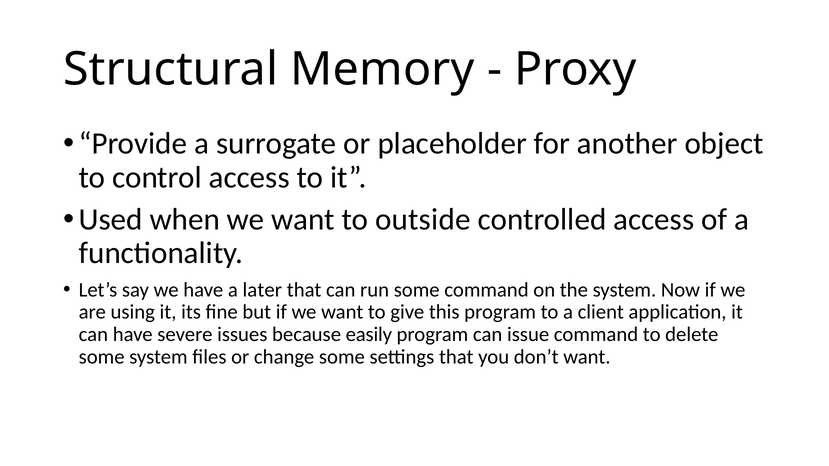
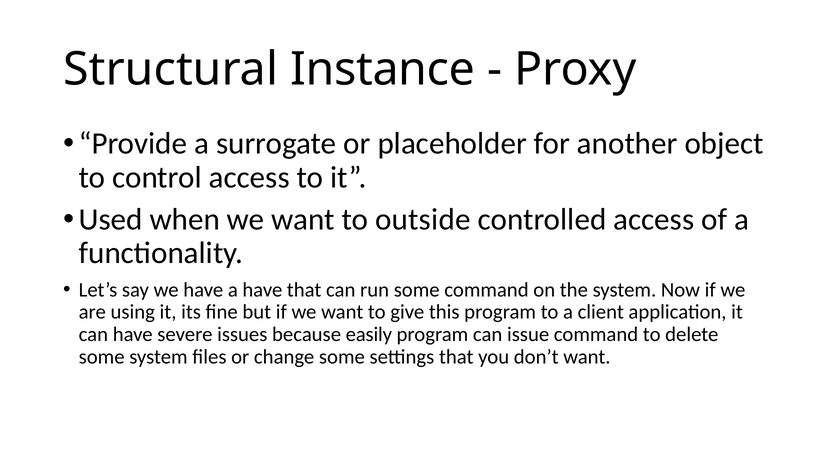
Memory: Memory -> Instance (383, 70)
a later: later -> have (262, 290)
